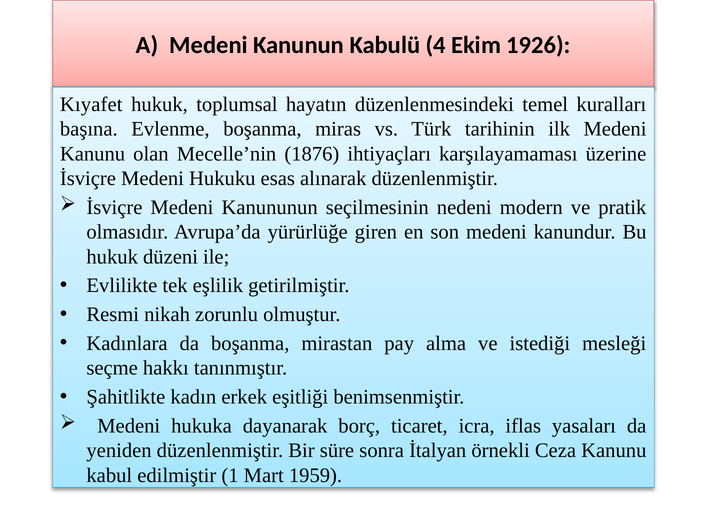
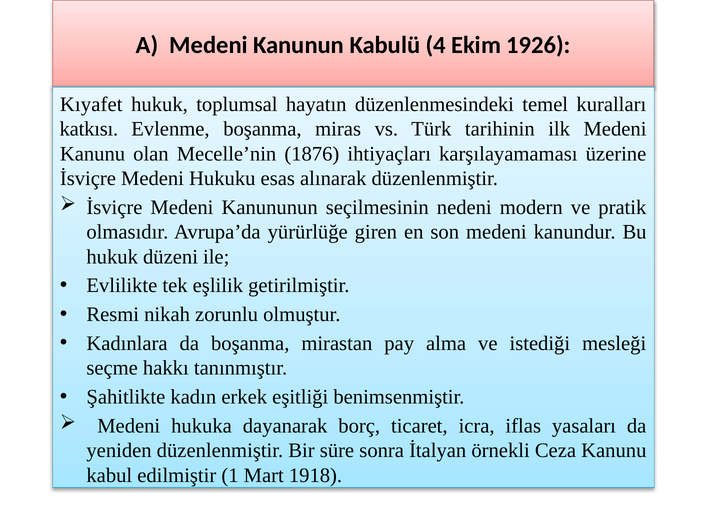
başına: başına -> katkısı (89, 129)
1959: 1959 -> 1918 (316, 475)
